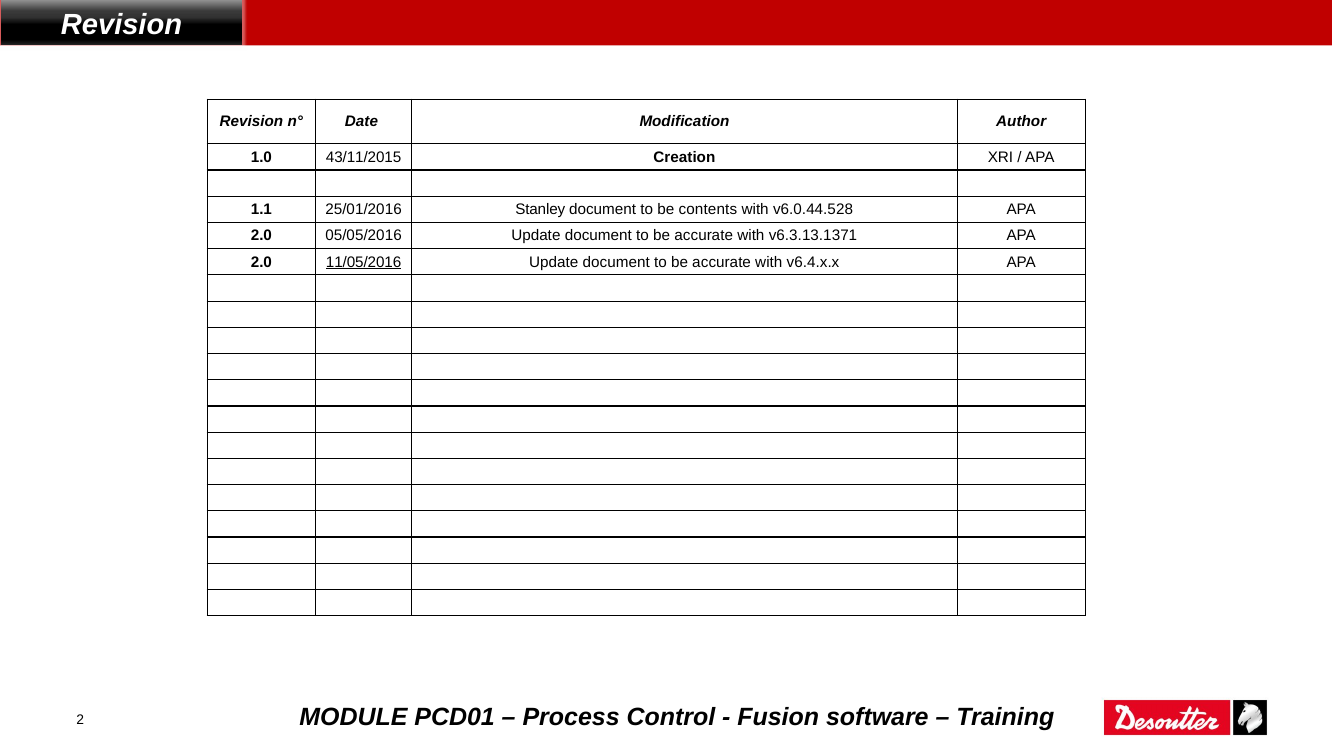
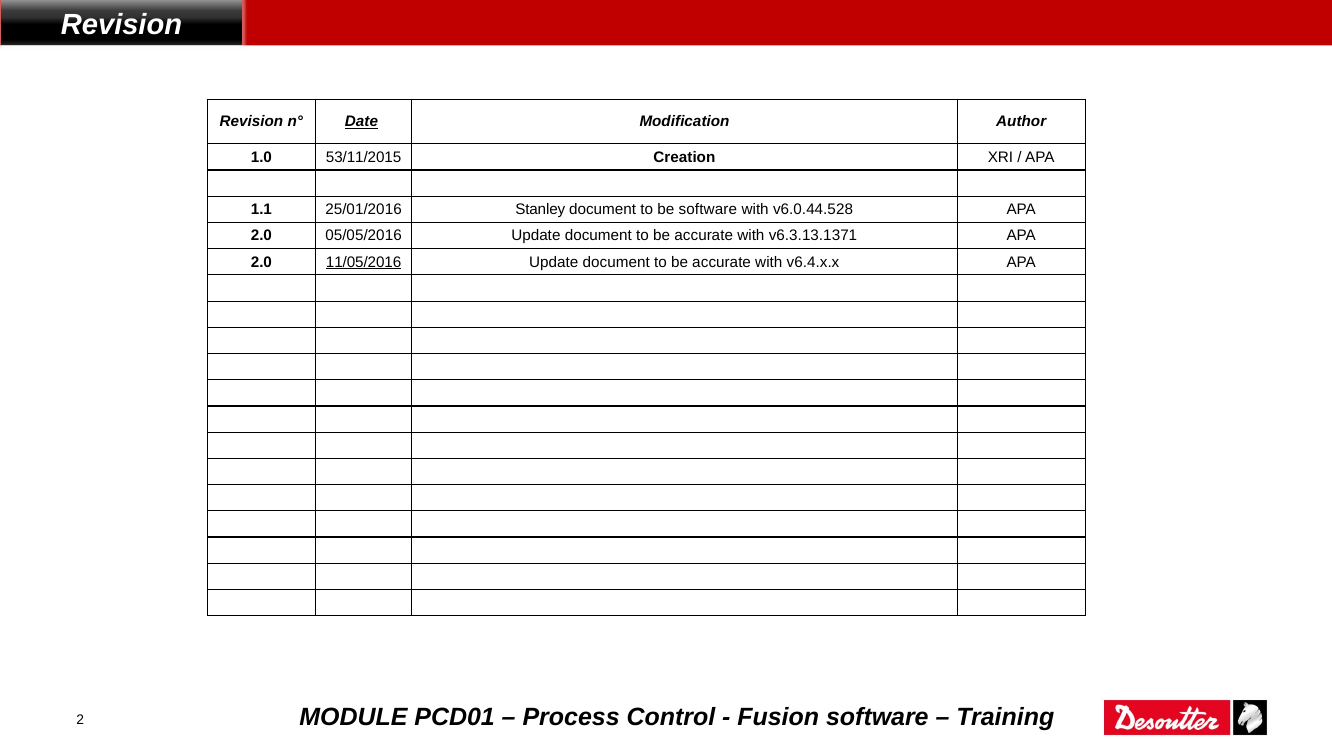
Date underline: none -> present (362, 122)
43/11/2015: 43/11/2015 -> 53/11/2015 (364, 157)
be contents: contents -> software (708, 210)
